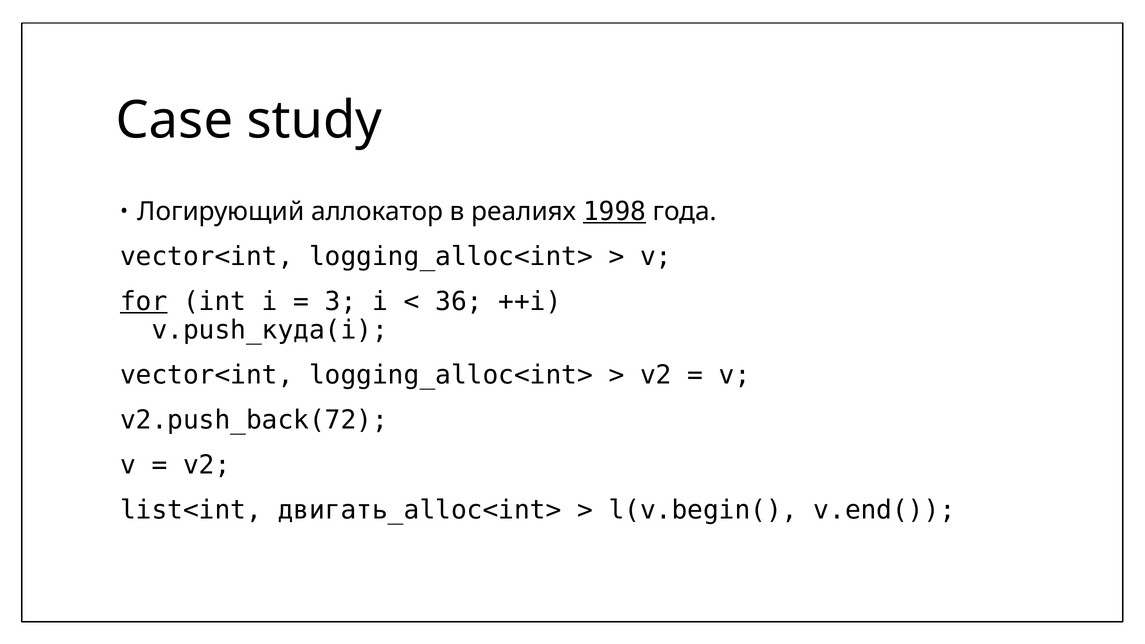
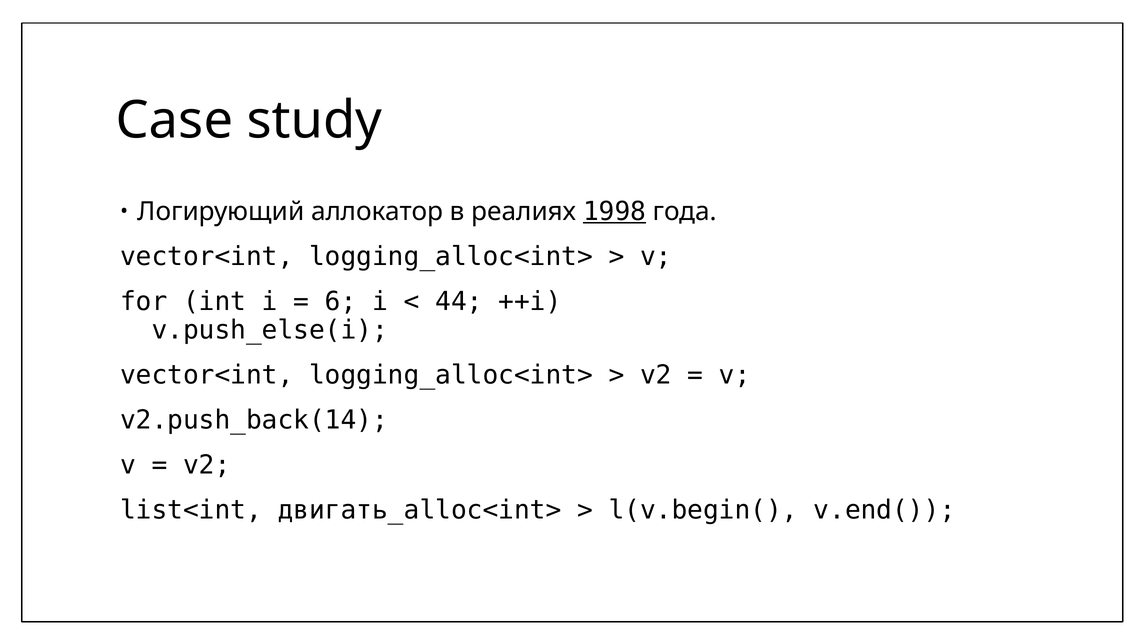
for underline: present -> none (144, 302)
3: 3 -> 6 (341, 302)
36: 36 -> 44 (459, 302)
v.push_куда(i: v.push_куда(i -> v.push_else(i (270, 330)
v2.push_back(72: v2.push_back(72 -> v2.push_back(14 (254, 420)
